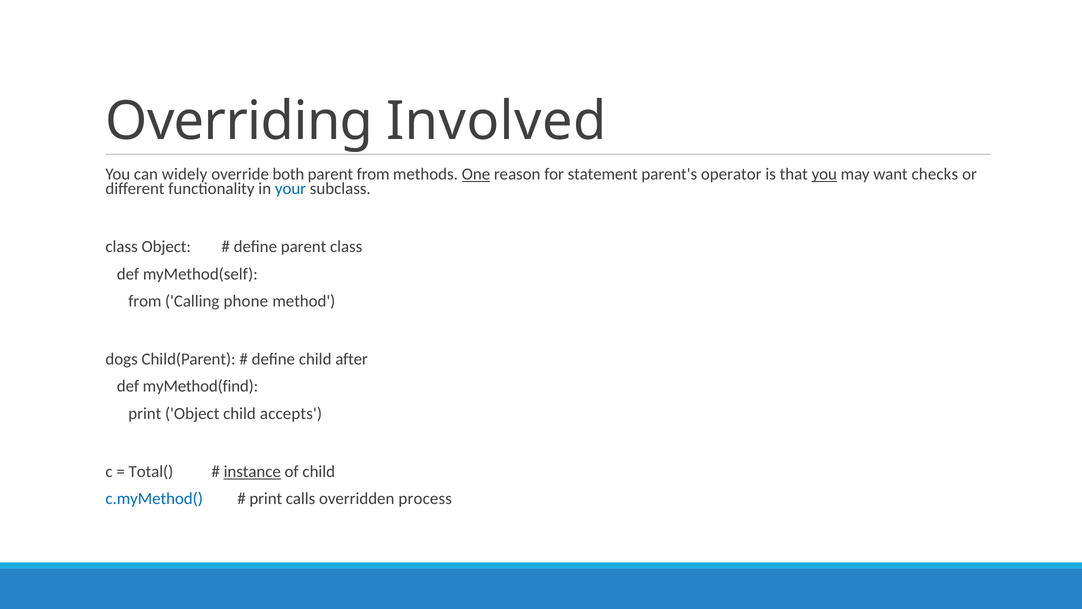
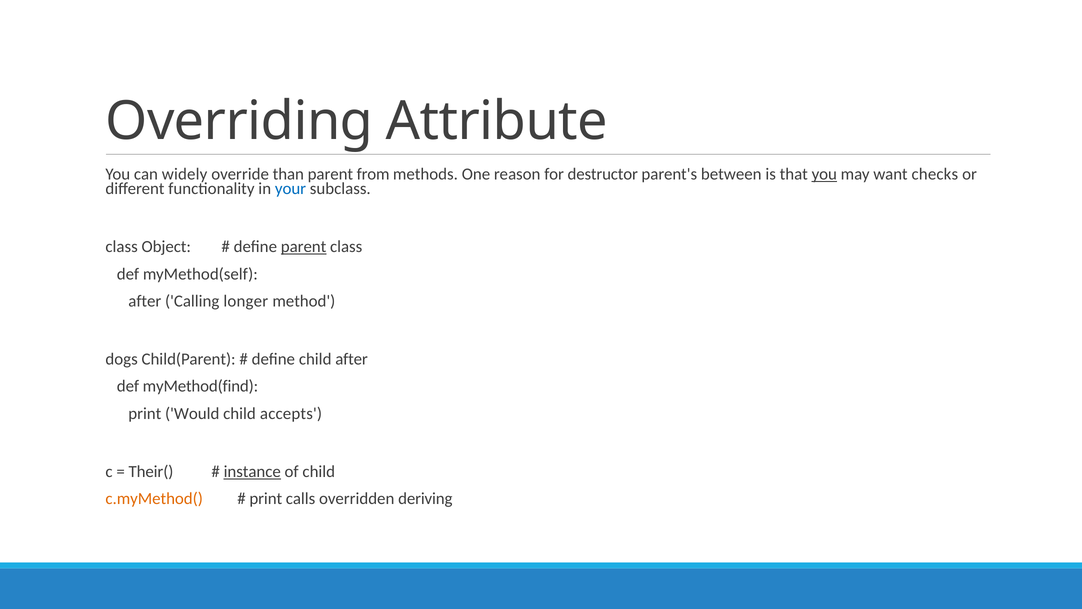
Involved: Involved -> Attribute (497, 121)
both: both -> than (288, 174)
One underline: present -> none (476, 174)
statement: statement -> destructor (603, 174)
operator: operator -> between (731, 174)
parent underline: none -> present (304, 247)
from: from -> after (145, 301)
phone: phone -> longer (246, 301)
print Object: Object -> Would (192, 413)
Total(: Total( -> Their( (151, 471)
c.myMethod( colour: blue -> orange (154, 499)
process: process -> deriving (425, 499)
